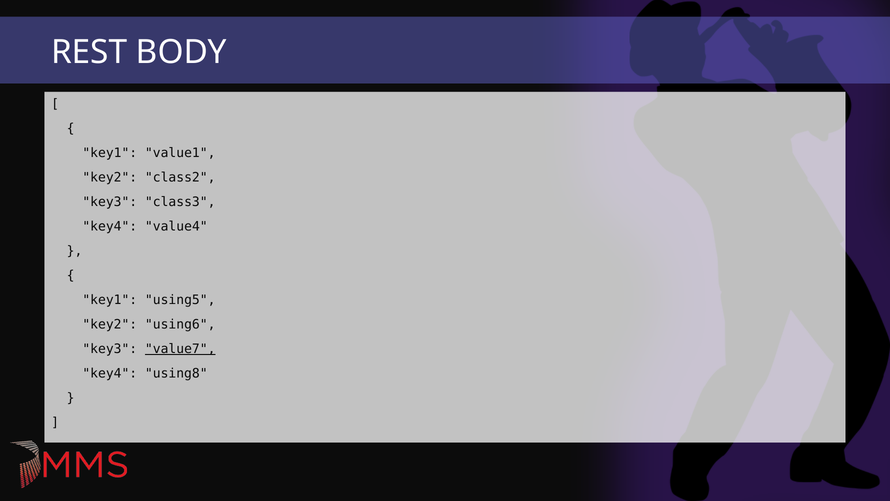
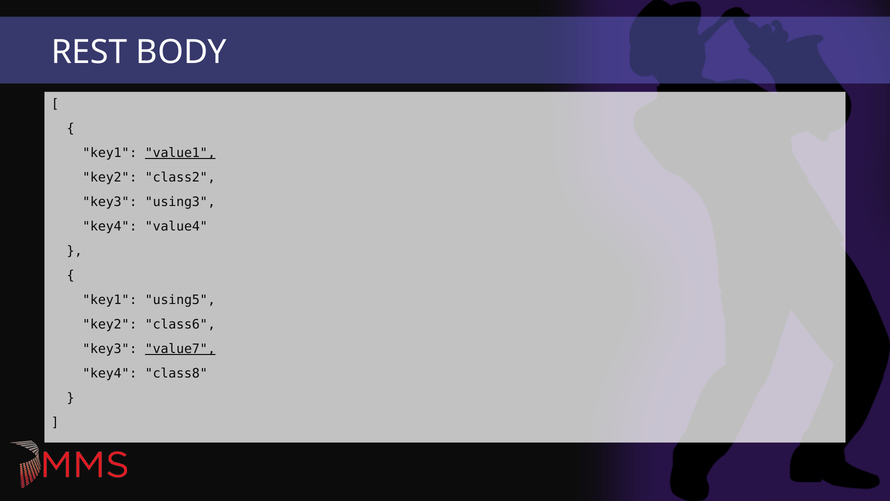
value1 underline: none -> present (180, 153)
class3: class3 -> using3 (180, 202)
using6: using6 -> class6 (180, 324)
using8: using8 -> class8 (176, 373)
